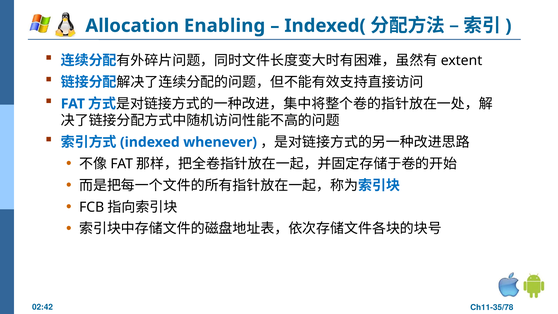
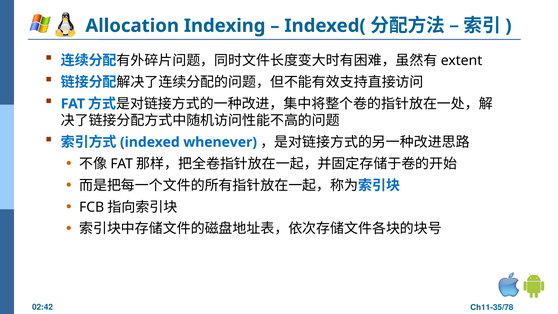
Enabling: Enabling -> Indexing (225, 26)
